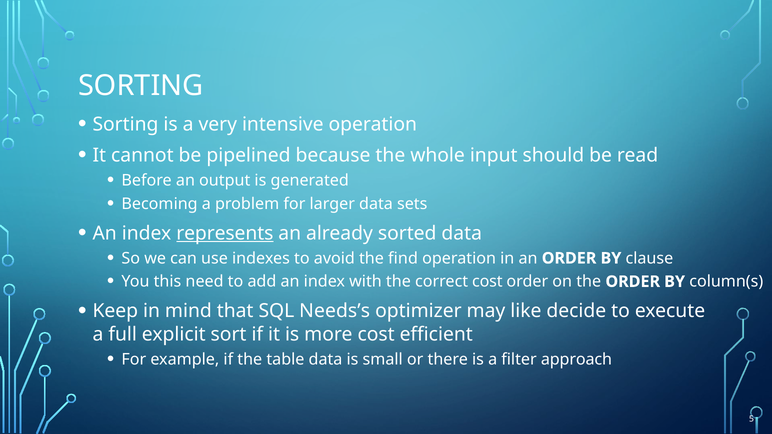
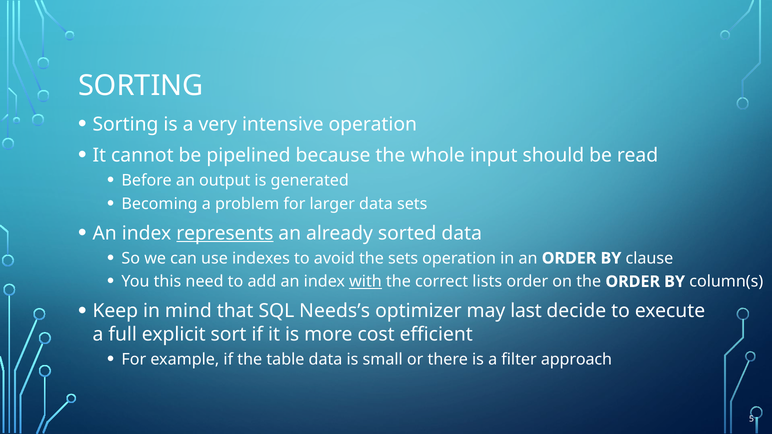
the find: find -> sets (403, 258)
with underline: none -> present (365, 282)
correct cost: cost -> lists (487, 282)
like: like -> last (526, 311)
